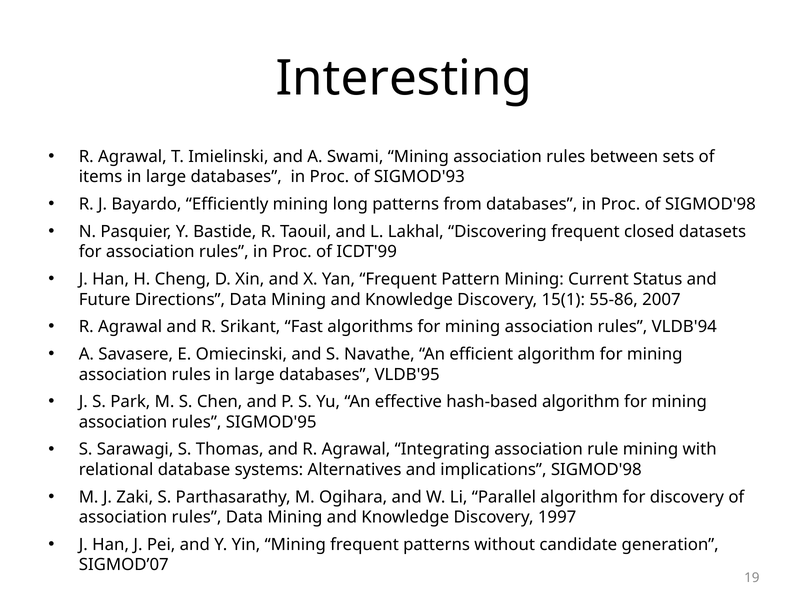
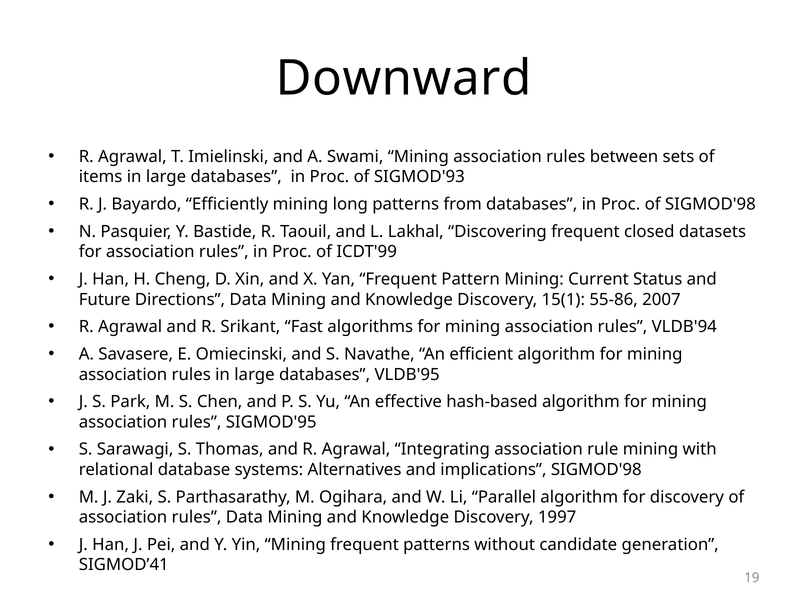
Interesting: Interesting -> Downward (404, 78)
SIGMOD’07: SIGMOD’07 -> SIGMOD’41 (124, 565)
